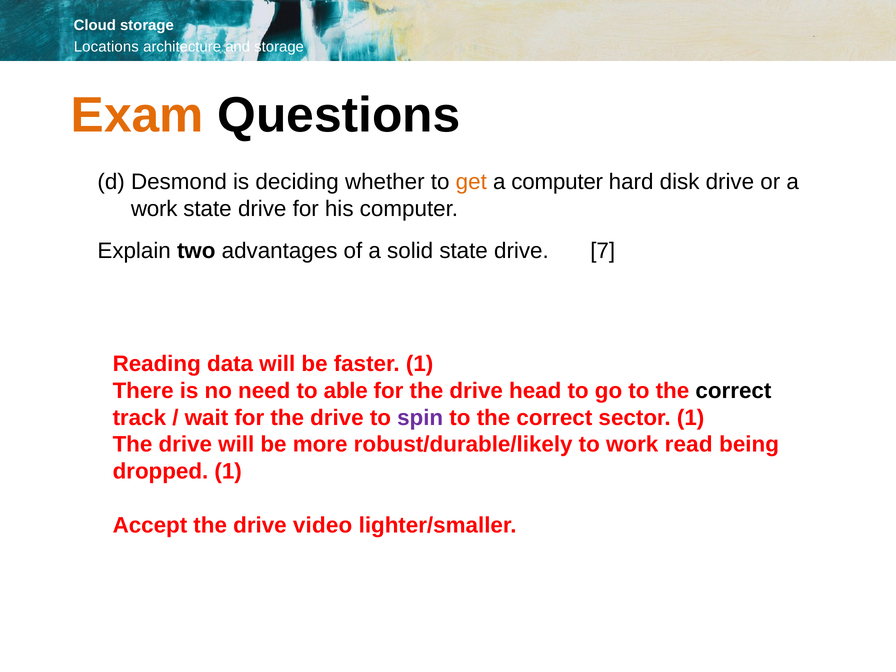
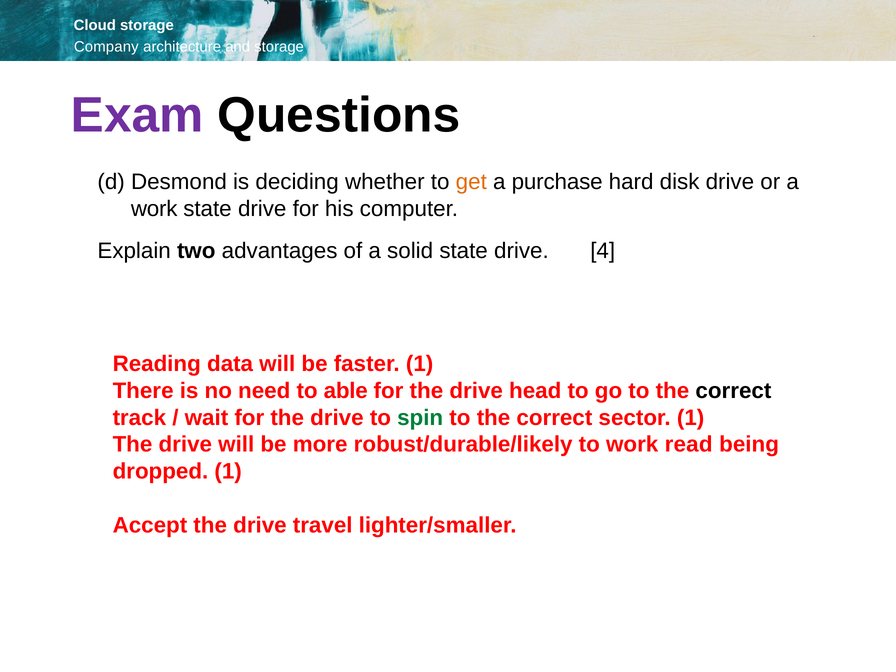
Locations: Locations -> Company (106, 47)
Exam colour: orange -> purple (137, 115)
a computer: computer -> purchase (557, 182)
7: 7 -> 4 (603, 251)
spin colour: purple -> green (420, 418)
video: video -> travel (323, 525)
